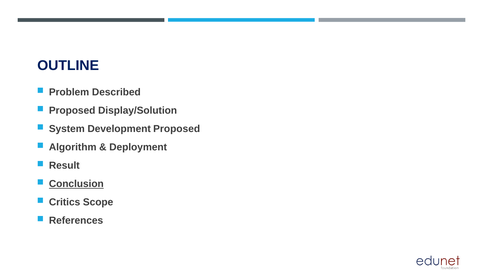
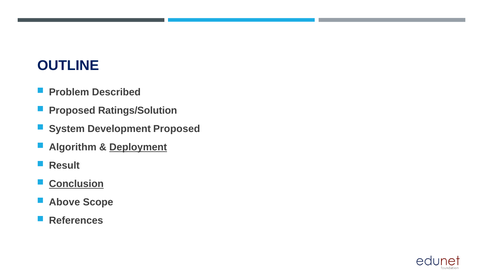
Display/Solution: Display/Solution -> Ratings/Solution (138, 111)
Deployment underline: none -> present (138, 147)
Critics: Critics -> Above (65, 202)
